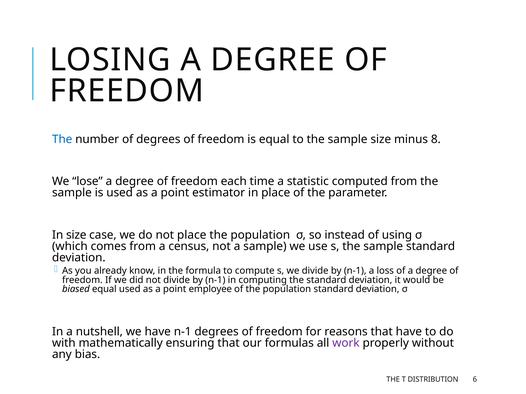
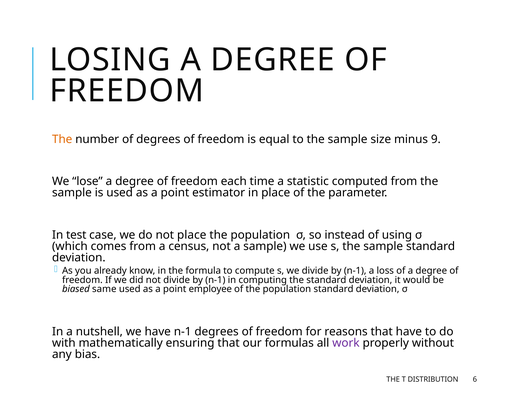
The colour: blue -> orange (62, 139)
8: 8 -> 9 (436, 139)
In size: size -> test (76, 235)
biased equal: equal -> same (104, 289)
